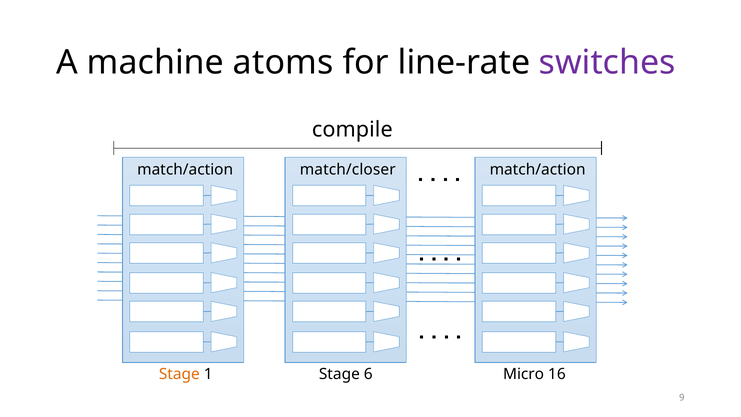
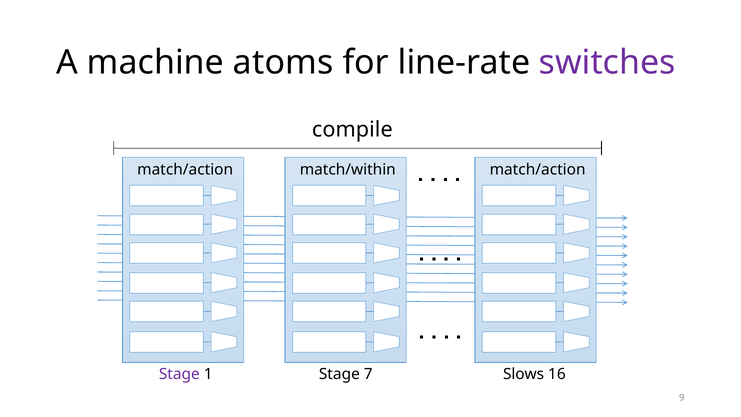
match/closer: match/closer -> match/within (348, 169)
Stage colour: orange -> purple (179, 374)
6: 6 -> 7 (368, 374)
Micro: Micro -> Slows (524, 374)
